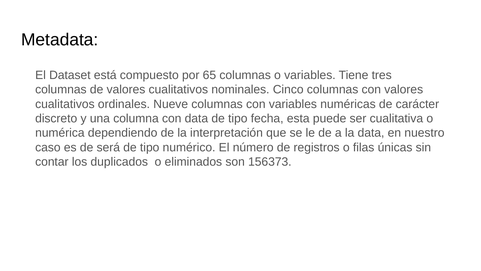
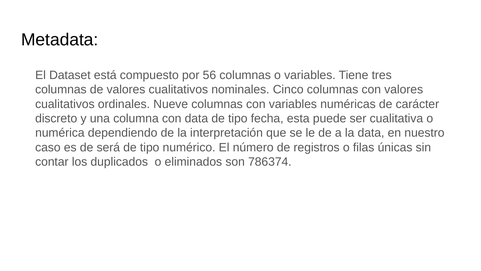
65: 65 -> 56 (209, 75)
156373: 156373 -> 786374 (270, 162)
